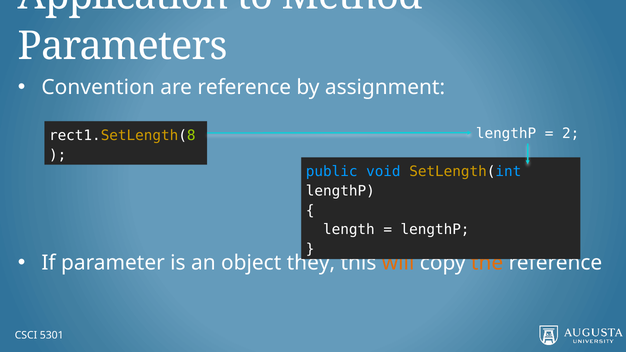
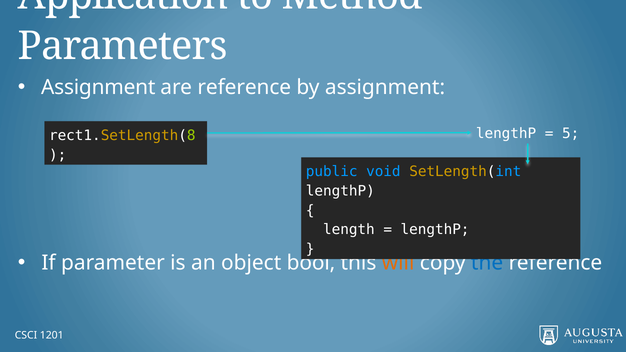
Convention: Convention -> Assignment (98, 88)
2: 2 -> 5 (571, 134)
they: they -> bool (311, 263)
the colour: orange -> blue (487, 263)
5301: 5301 -> 1201 (52, 336)
